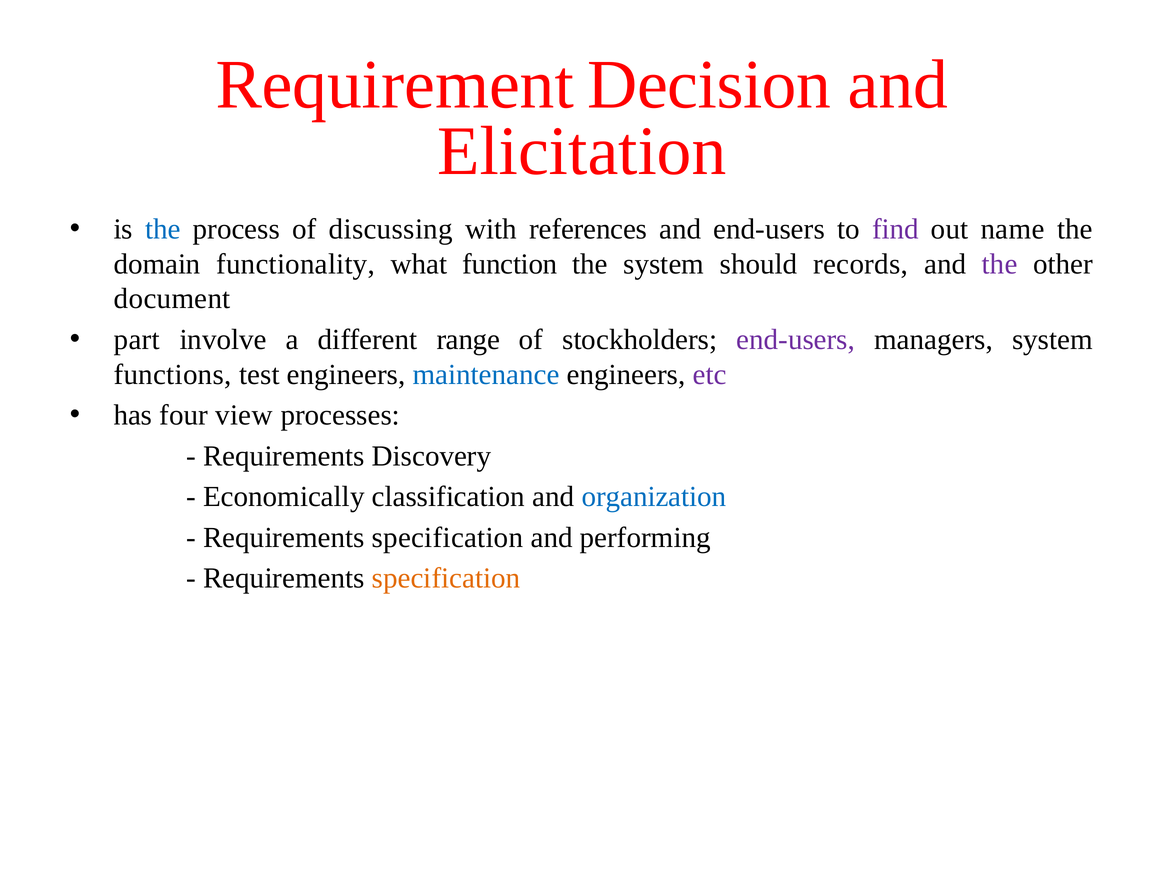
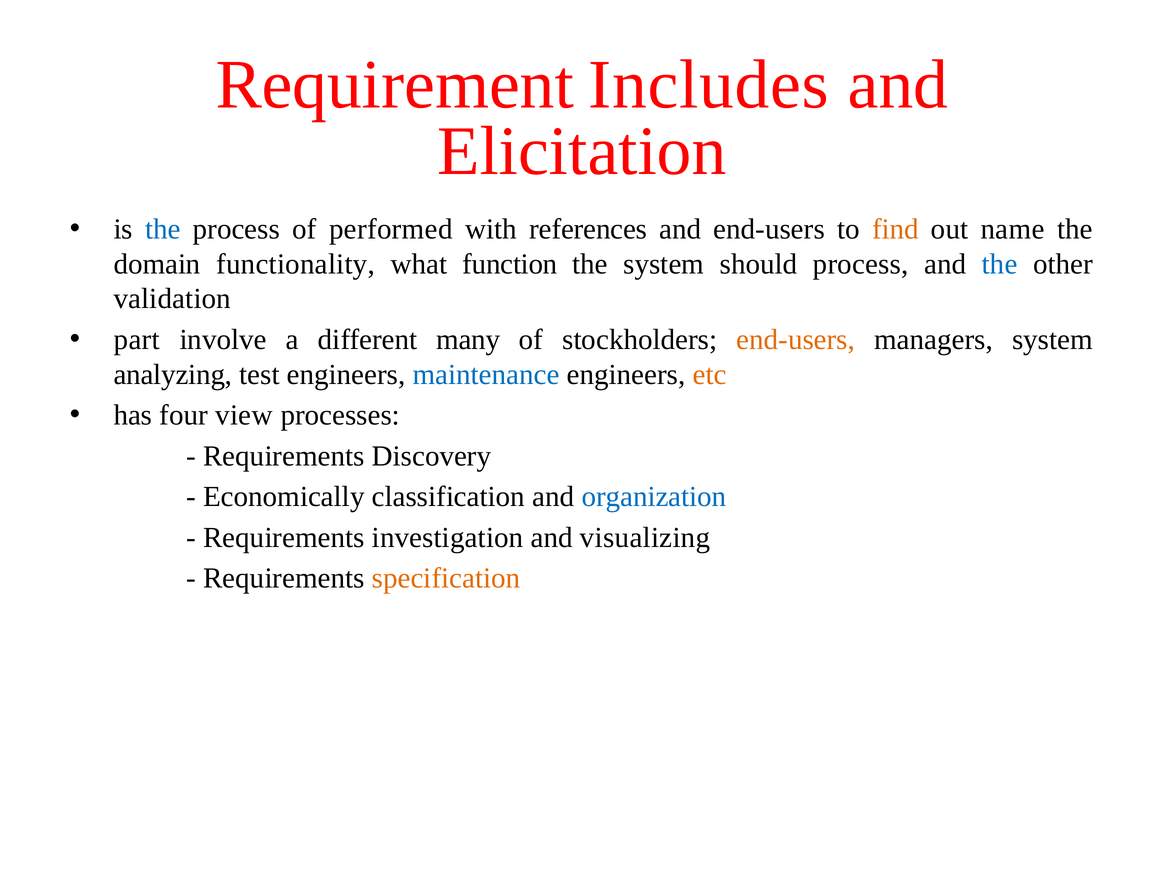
Decision: Decision -> Includes (709, 85)
discussing: discussing -> performed (391, 229)
find colour: purple -> orange (895, 229)
should records: records -> process (861, 264)
the colour: purple -> blue (1000, 264)
document: document -> validation (172, 299)
range: range -> many (468, 340)
end-users colour: purple -> orange (796, 340)
functions: functions -> analyzing (173, 375)
etc colour: purple -> orange (710, 375)
specification: specification -> investigation (448, 537)
performing: performing -> visualizing (645, 537)
